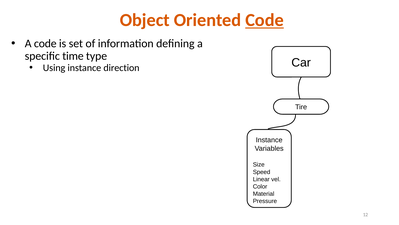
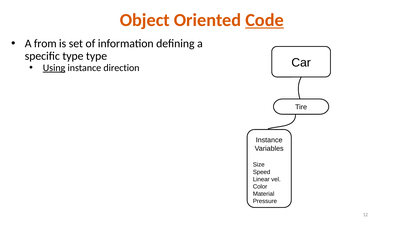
A code: code -> from (45, 43)
specific time: time -> type (73, 56)
Using underline: none -> present (54, 68)
